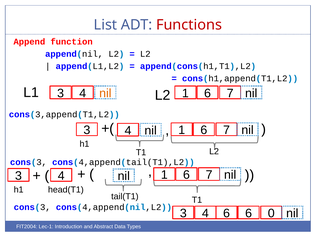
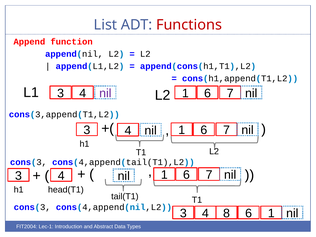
nil colour: orange -> purple (105, 93)
4 6: 6 -> 8 (226, 213)
6 0: 0 -> 1 (271, 213)
